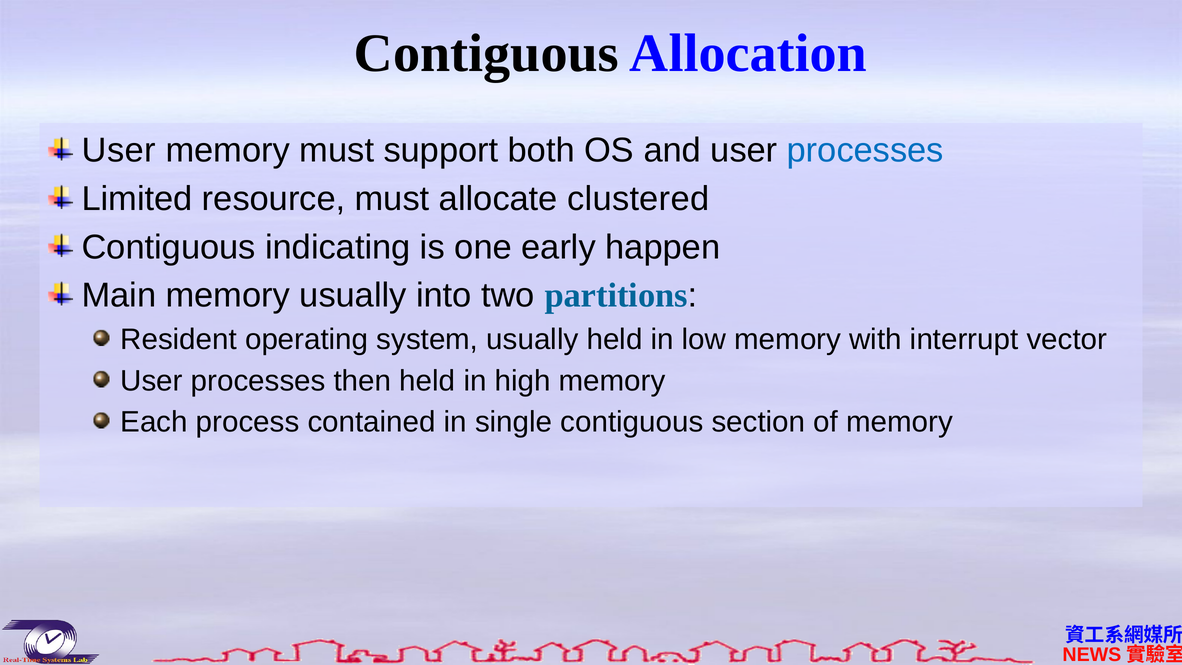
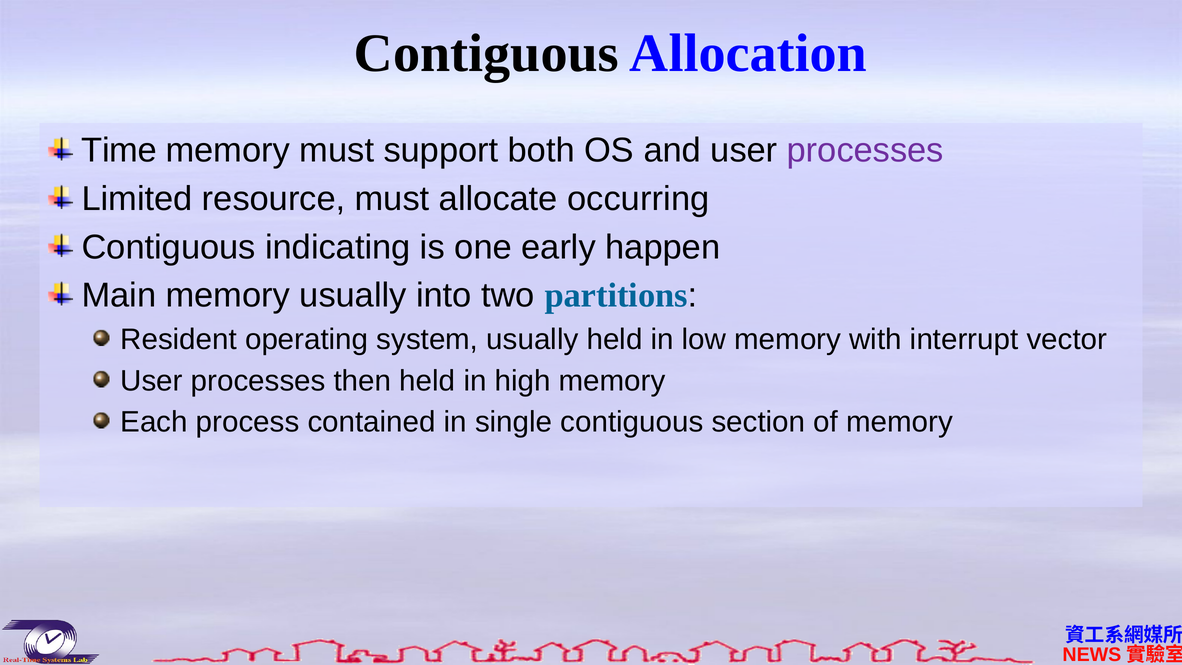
User: User -> Time (119, 151)
processes colour: blue -> purple (865, 151)
clustered: clustered -> occurring (638, 199)
